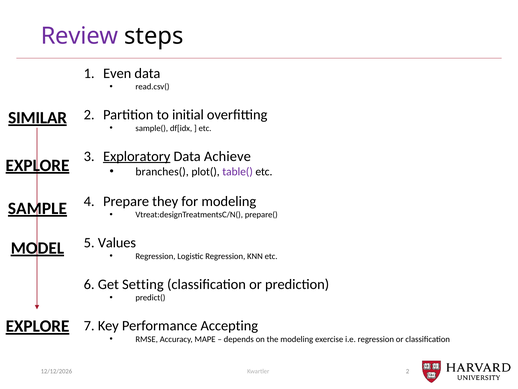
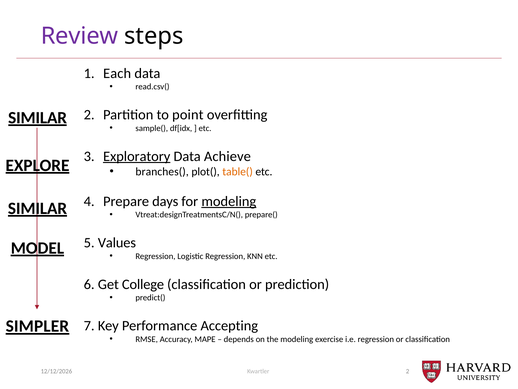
Even: Even -> Each (117, 73)
initial: initial -> point (188, 115)
table( colour: purple -> orange (238, 171)
they: they -> days (165, 201)
modeling underline: none -> present (229, 201)
SAMPLE: SAMPLE -> SIMILAR (38, 208)
Setting: Setting -> College (143, 284)
EXPLORE: EXPLORE -> SIMPLER (37, 326)
